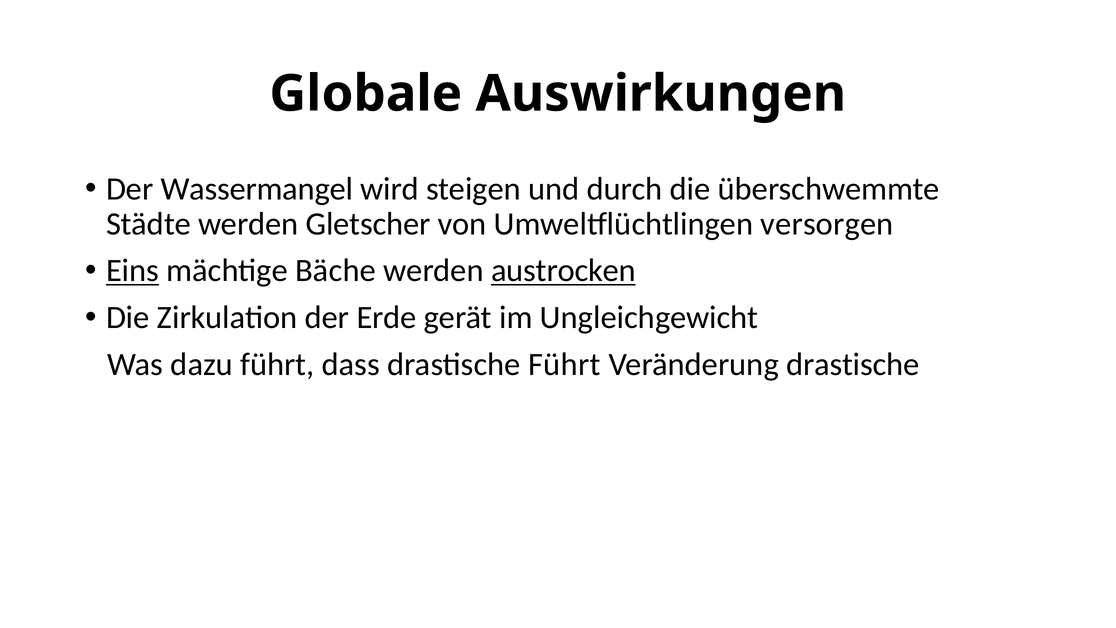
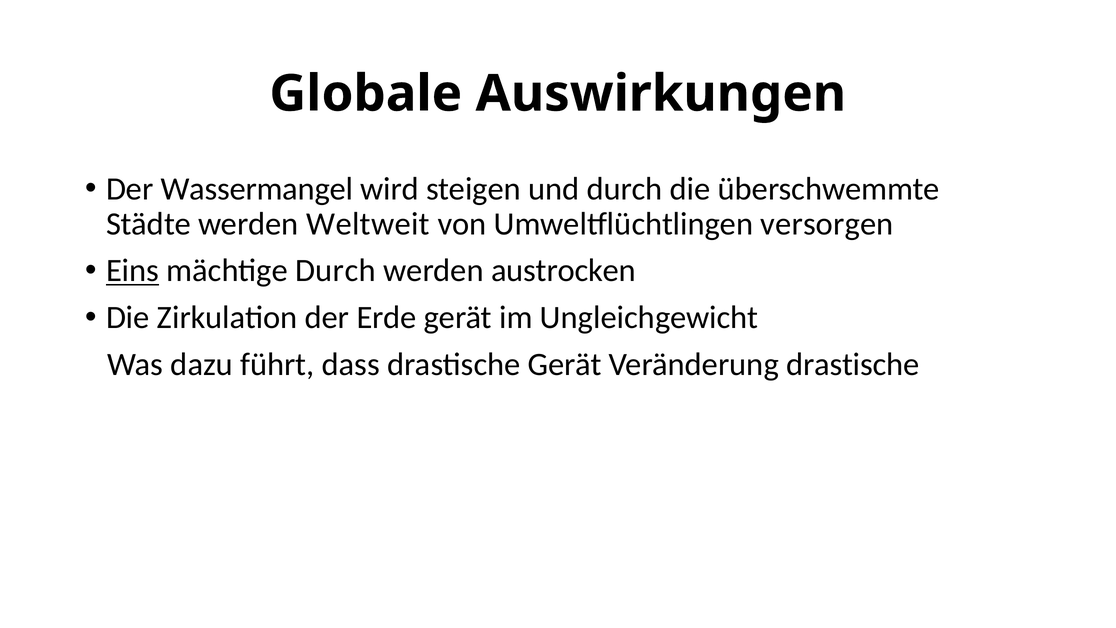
Gletscher: Gletscher -> Weltweit (368, 224)
mächtige Bäche: Bäche -> Durch (335, 271)
austrocken underline: present -> none (563, 271)
drastische Führt: Führt -> Gerät (565, 364)
